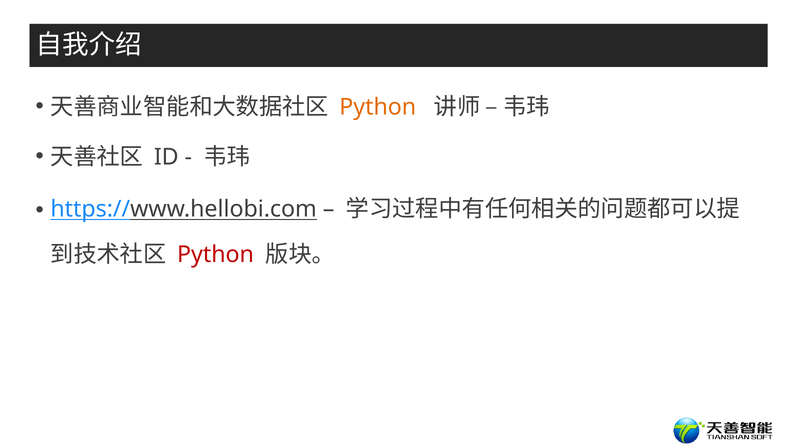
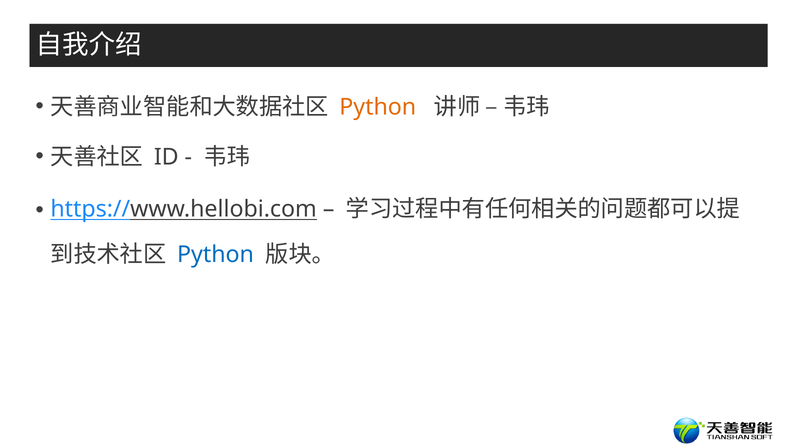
Python colour: red -> blue (216, 254)
